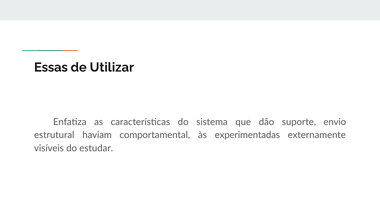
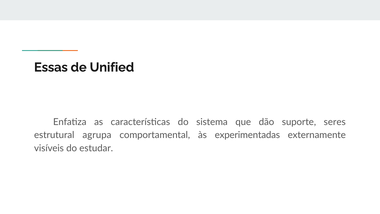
Utilizar: Utilizar -> Unified (112, 67)
envio: envio -> seres (335, 122)
haviam: haviam -> agrupa (97, 135)
